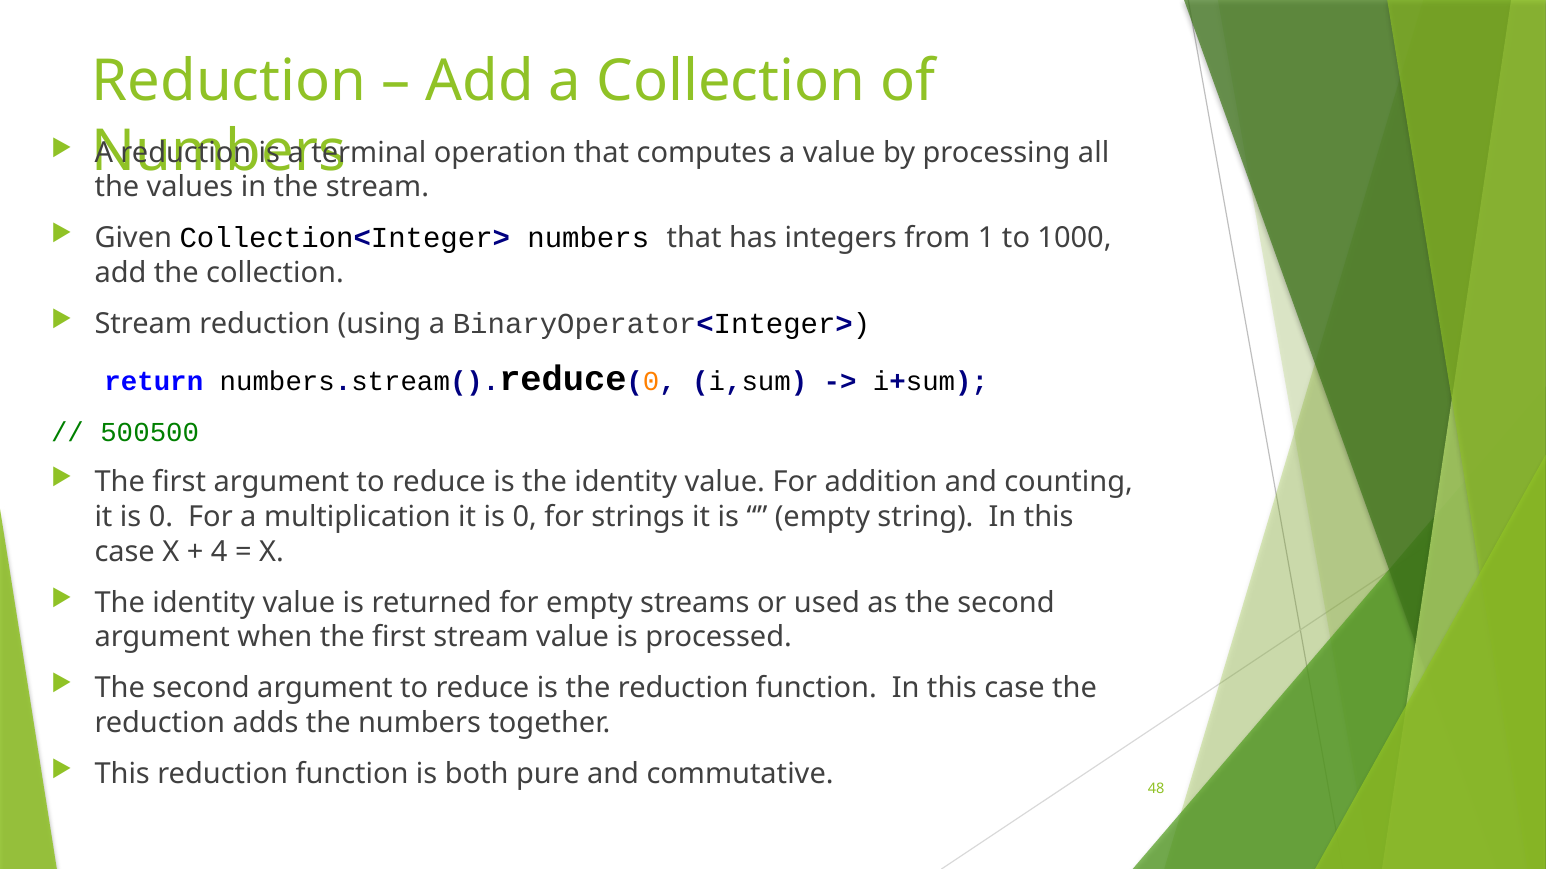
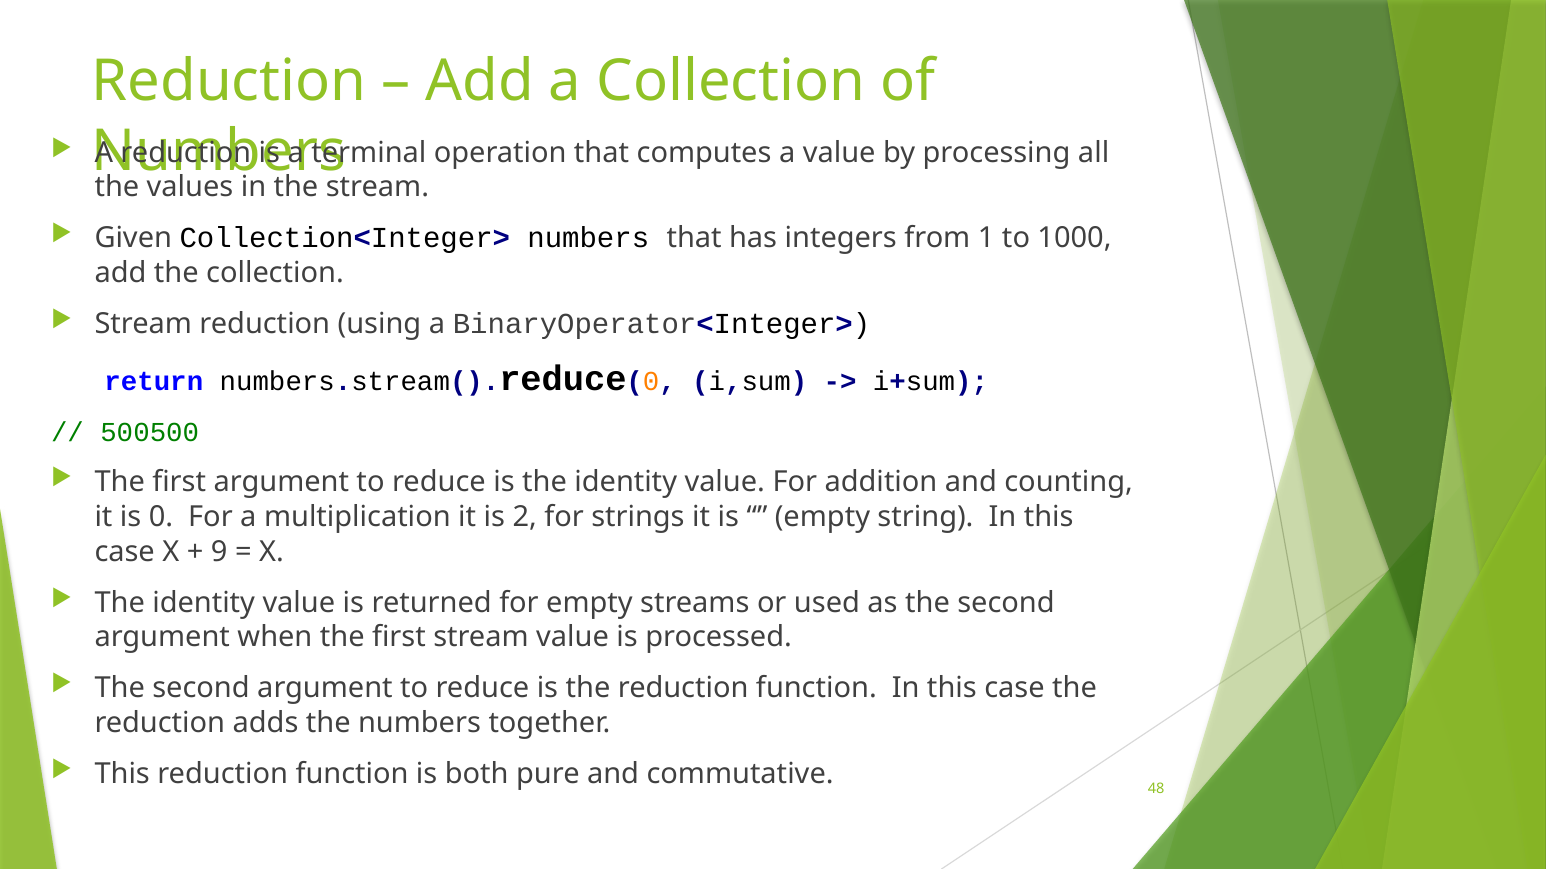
multiplication it is 0: 0 -> 2 (525, 517)
4: 4 -> 9 (219, 552)
